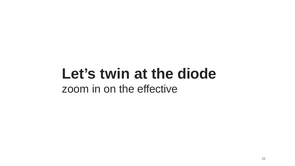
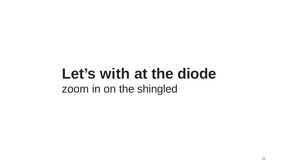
twin: twin -> with (115, 74)
effective: effective -> shingled (158, 89)
